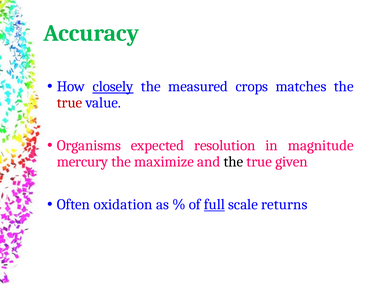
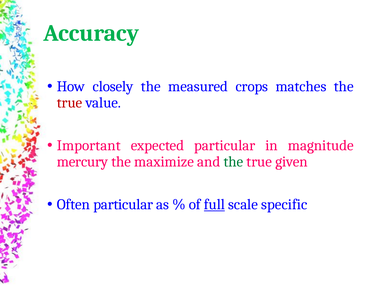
closely underline: present -> none (113, 87)
Organisms: Organisms -> Important (89, 145)
expected resolution: resolution -> particular (225, 145)
the colour: black -> green (233, 162)
Often oxidation: oxidation -> particular (123, 204)
returns: returns -> specific (284, 204)
